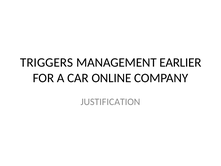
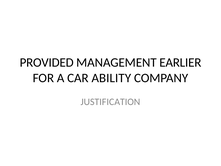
TRIGGERS: TRIGGERS -> PROVIDED (47, 62)
ONLINE: ONLINE -> ABILITY (111, 78)
